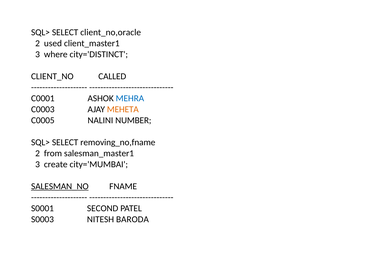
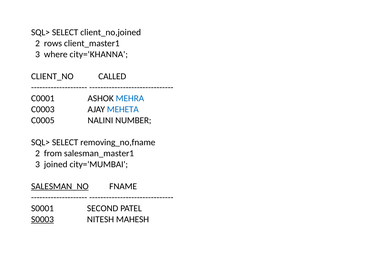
client_no,oracle: client_no,oracle -> client_no,joined (111, 32)
used: used -> rows (53, 43)
city='DISTINCT: city='DISTINCT -> city='KHANNA (99, 54)
MEHETA colour: orange -> blue (123, 109)
create: create -> joined (56, 165)
S0003 underline: none -> present (42, 220)
BARODA: BARODA -> MAHESH (133, 220)
